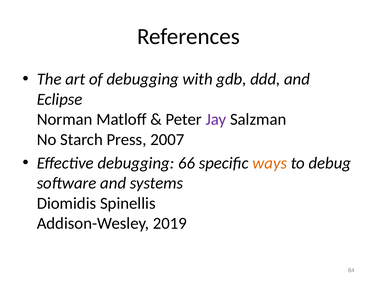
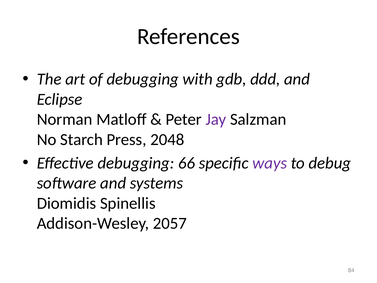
2007: 2007 -> 2048 (167, 139)
ways colour: orange -> purple (270, 163)
2019: 2019 -> 2057 (170, 223)
